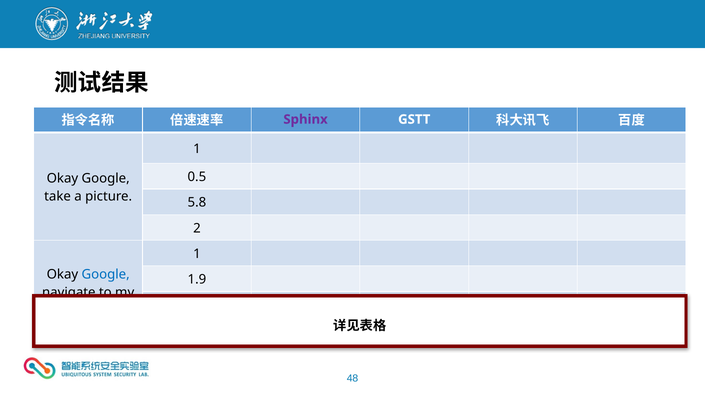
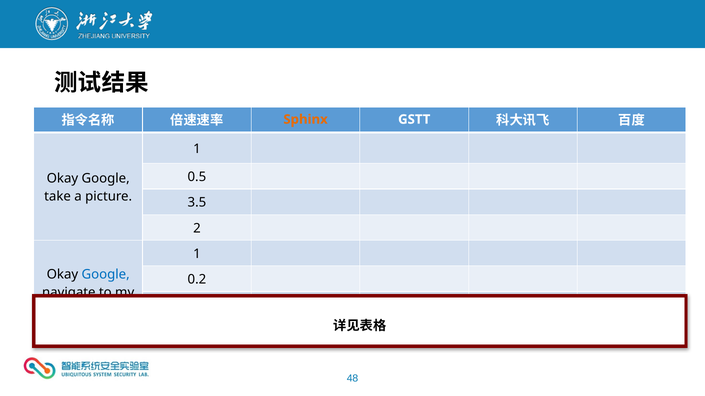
Sphinx colour: purple -> orange (306, 120)
5.8: 5.8 -> 3.5 (197, 203)
1.9: 1.9 -> 0.2 (197, 280)
